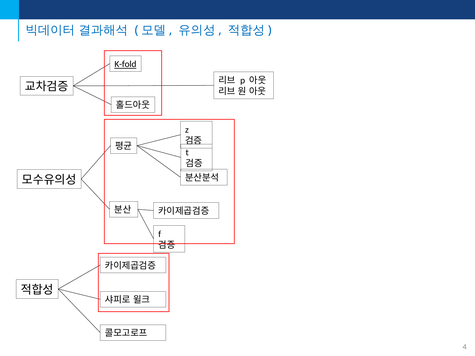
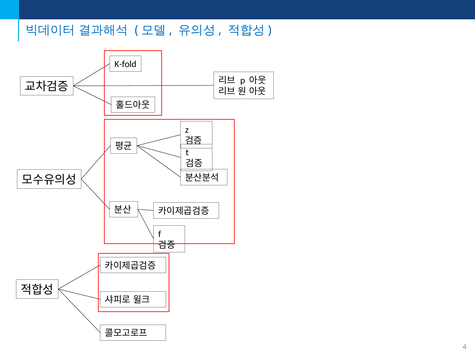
K-fold underline: present -> none (125, 64)
